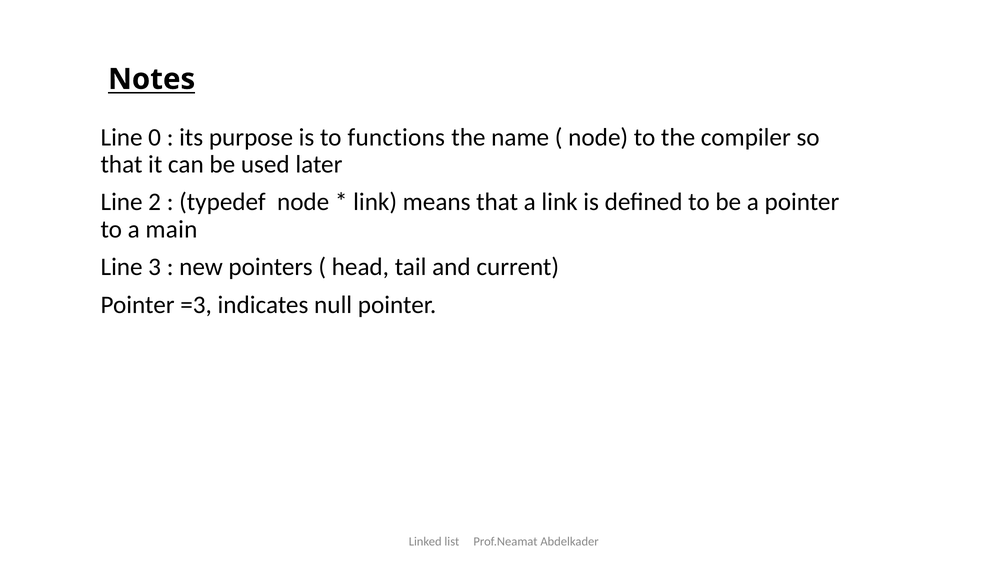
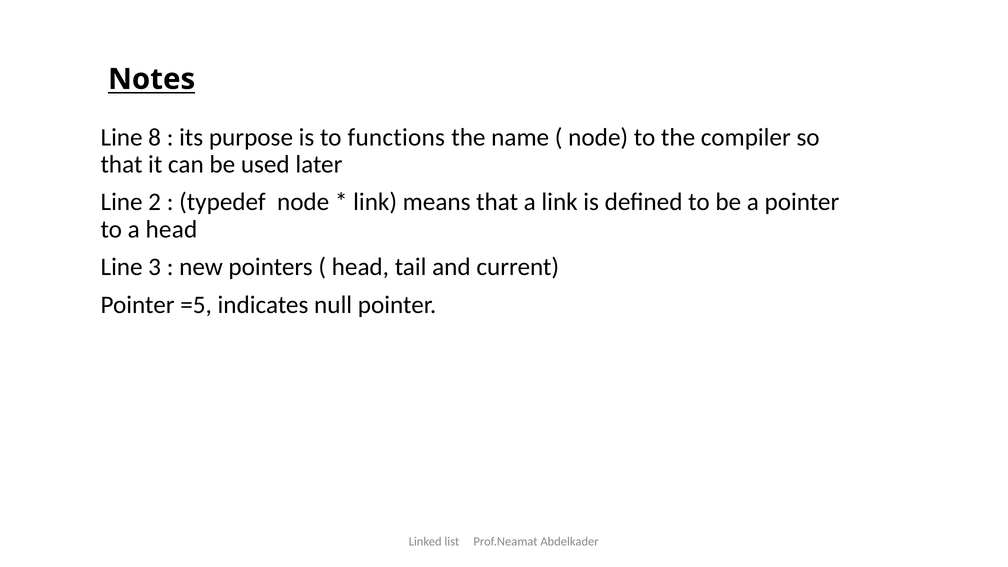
0: 0 -> 8 (155, 137)
a main: main -> head (171, 229)
=3: =3 -> =5 (196, 305)
